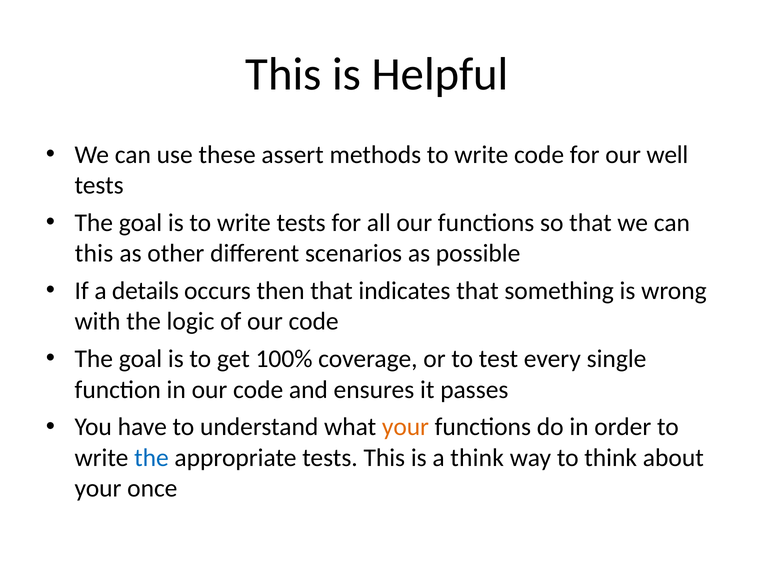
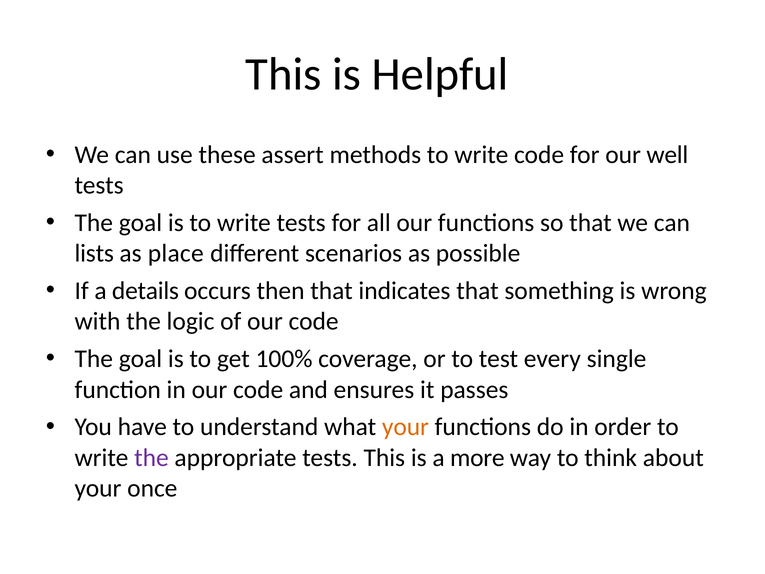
this: this -> lists (94, 253)
other: other -> place (176, 253)
the colour: blue -> purple (152, 457)
a think: think -> more (477, 457)
